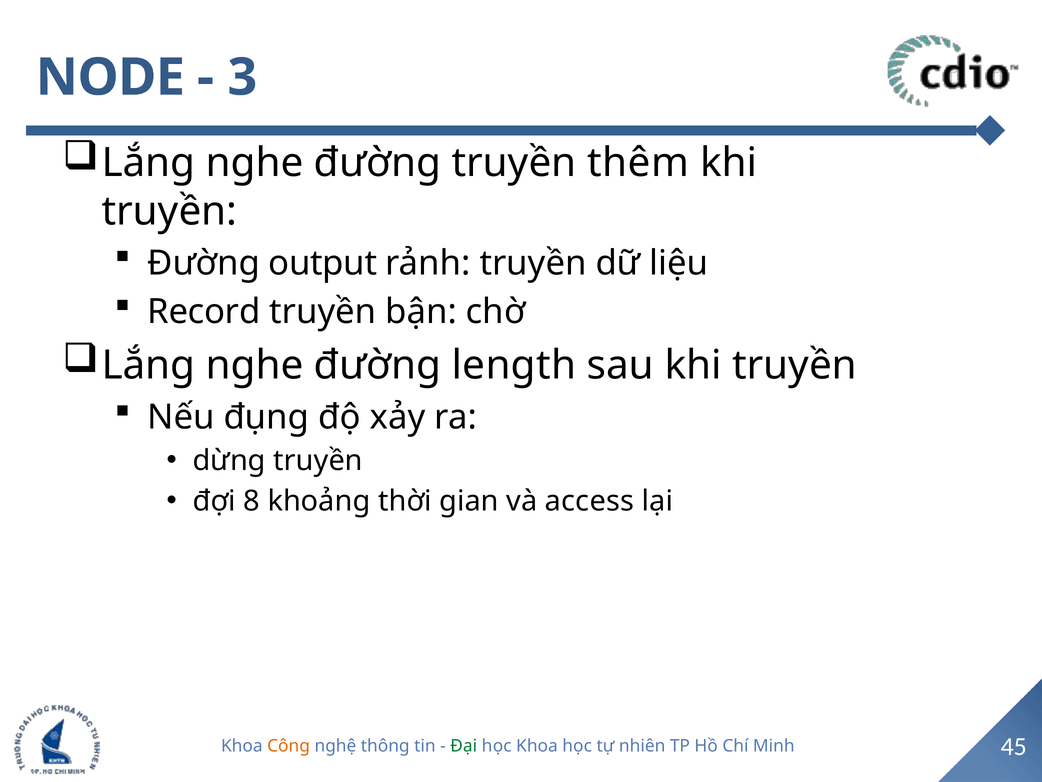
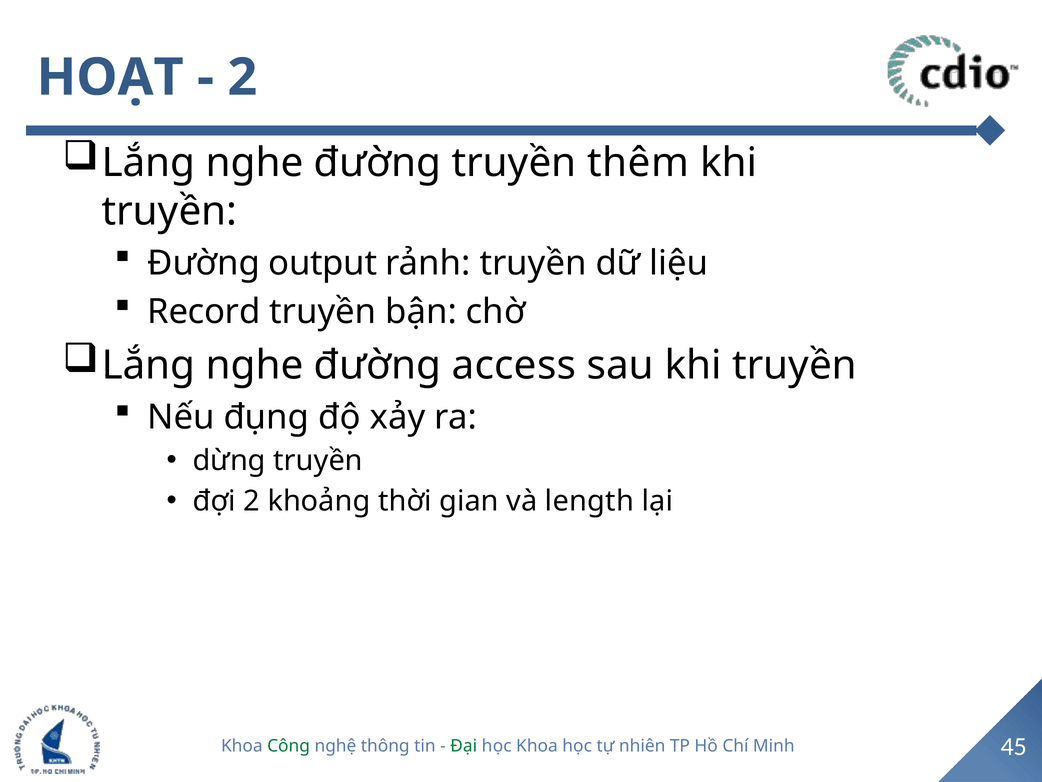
NODE: NODE -> HOẠT (110, 77)
3: 3 -> 2 (242, 77)
length: length -> access (514, 365)
đợi 8: 8 -> 2 (252, 501)
access: access -> length (589, 501)
Công colour: orange -> green (289, 746)
